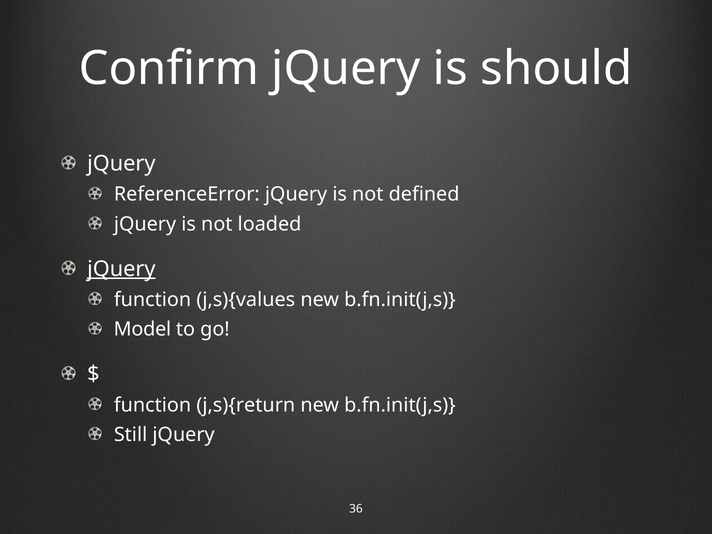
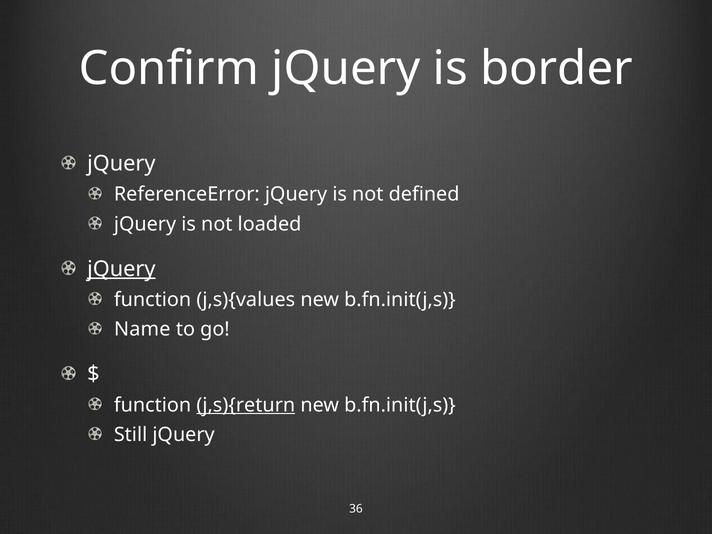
should: should -> border (556, 68)
Model: Model -> Name (142, 329)
j,s){return underline: none -> present (246, 405)
